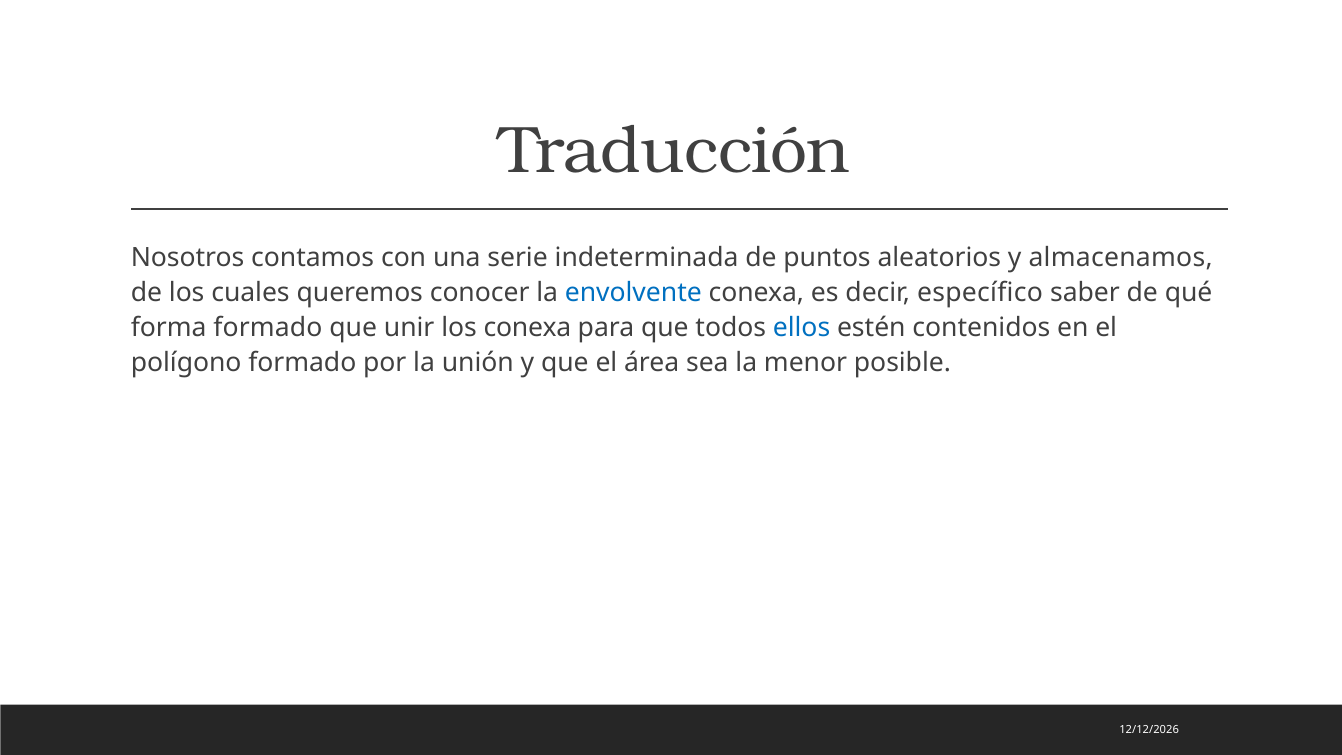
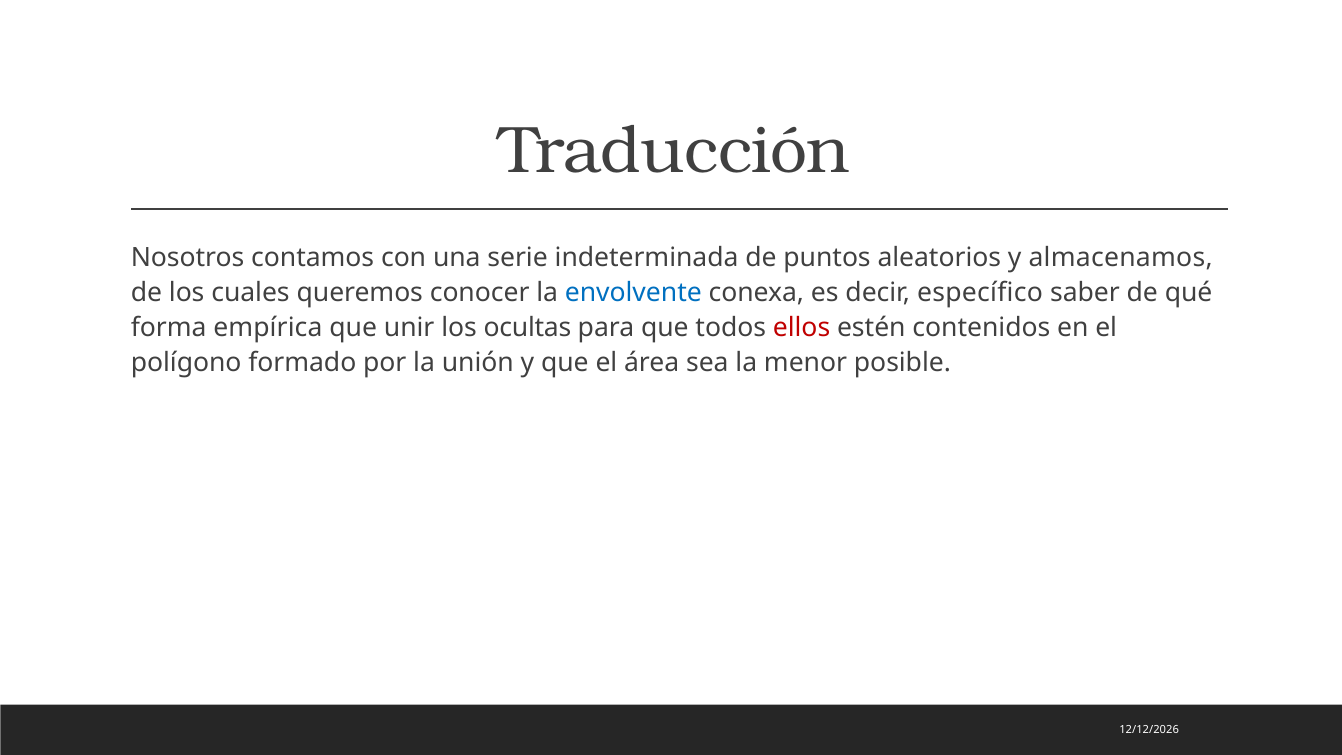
forma formado: formado -> empírica (268, 328)
los conexa: conexa -> ocultas (527, 328)
ellos colour: blue -> red (802, 328)
